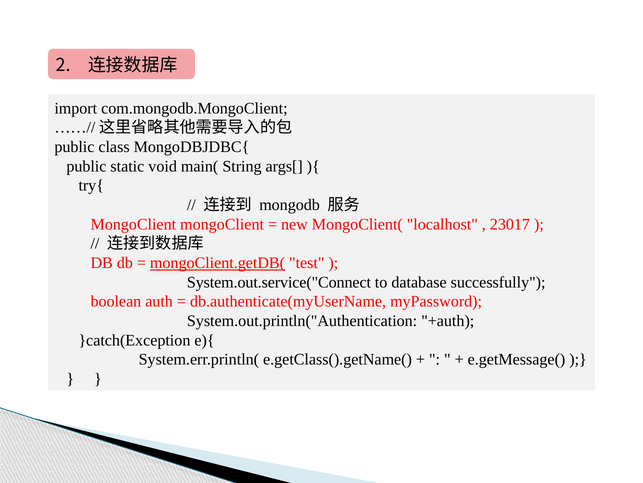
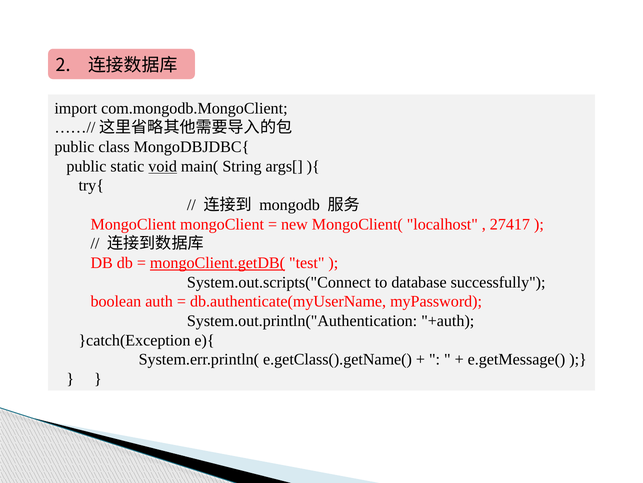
void underline: none -> present (163, 166)
23017: 23017 -> 27417 (510, 224)
System.out.service("Connect: System.out.service("Connect -> System.out.scripts("Connect (279, 282)
